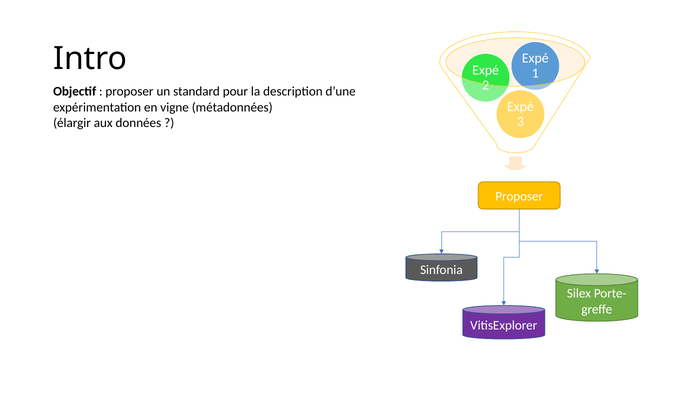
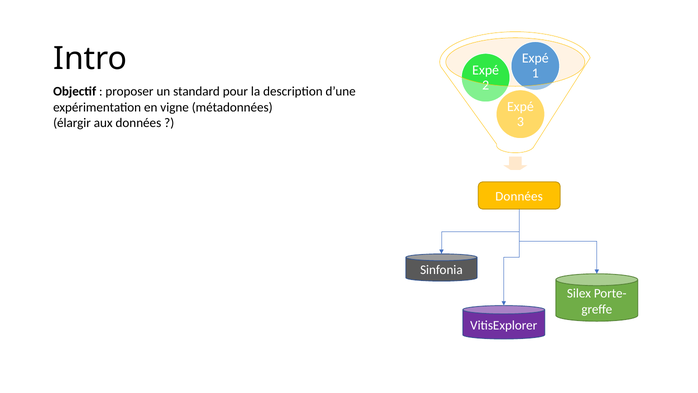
Proposer: Proposer -> Données (519, 196)
